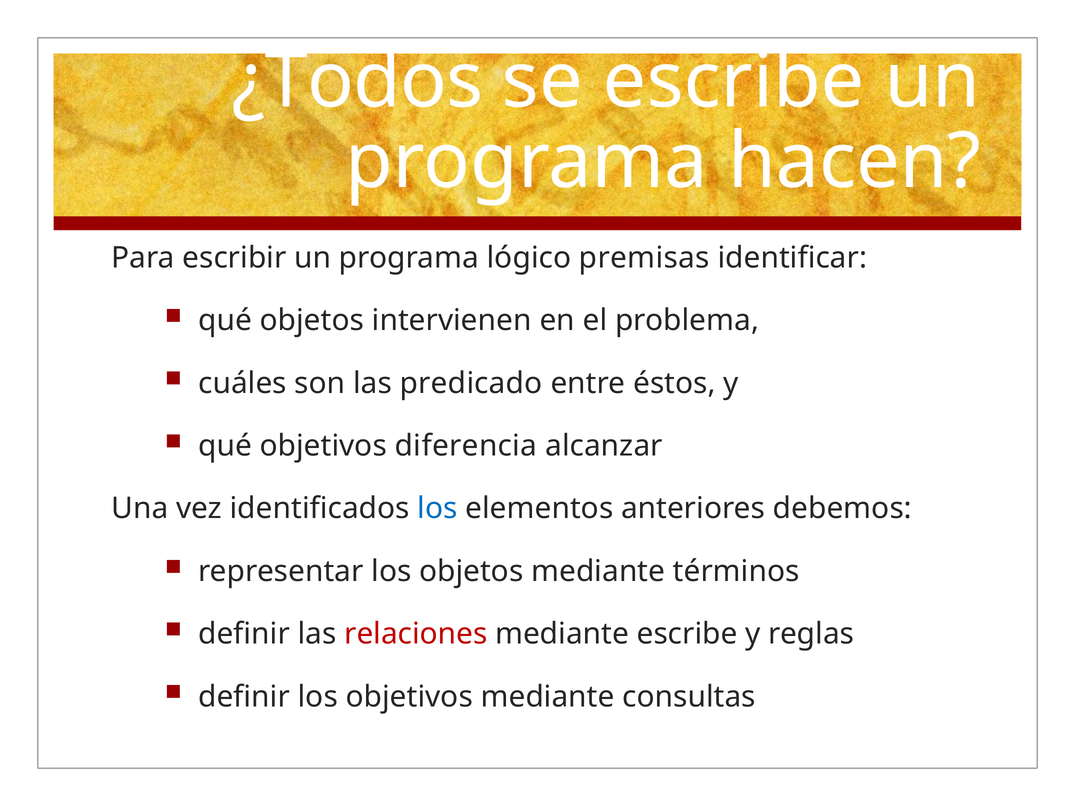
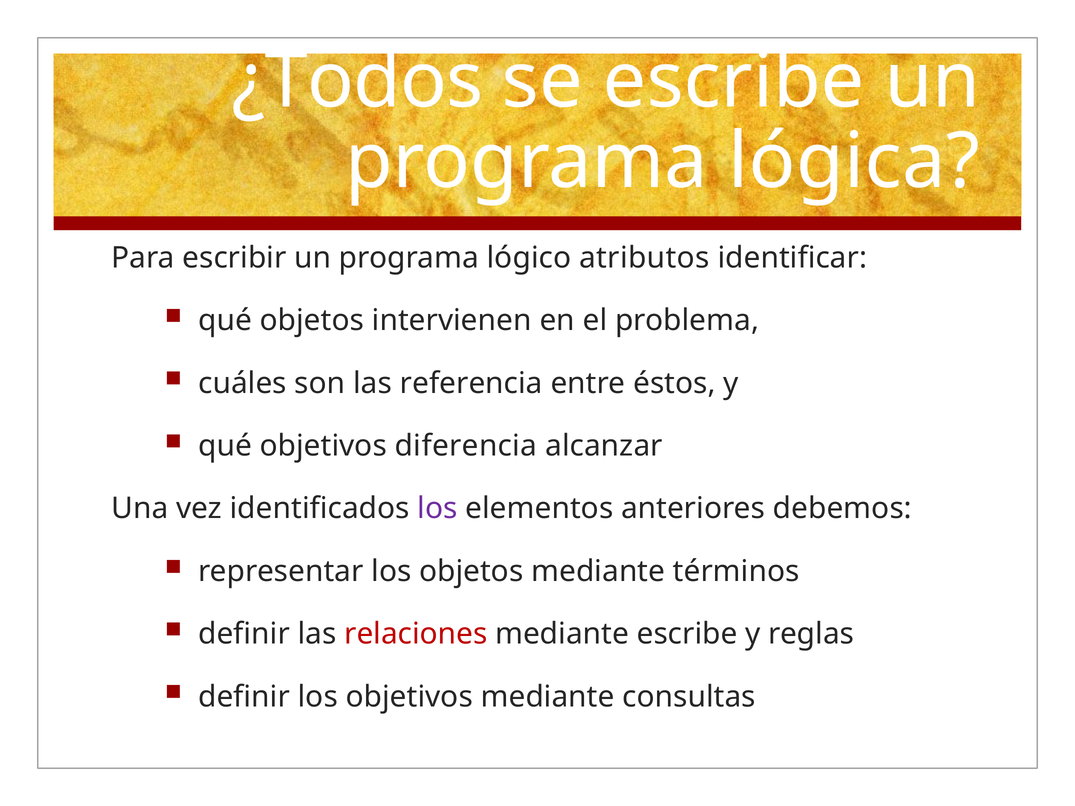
hacen: hacen -> lógica (854, 162)
premisas: premisas -> atributos (644, 258)
predicado: predicado -> referencia (471, 383)
los colour: blue -> purple (437, 509)
